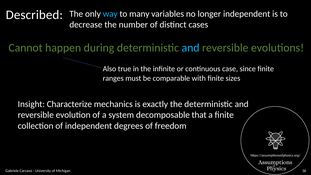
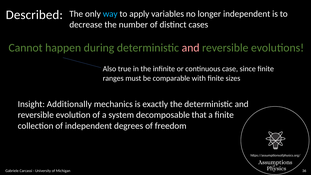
many: many -> apply (139, 14)
and colour: light blue -> pink (191, 48)
Characterize: Characterize -> Additionally (69, 104)
